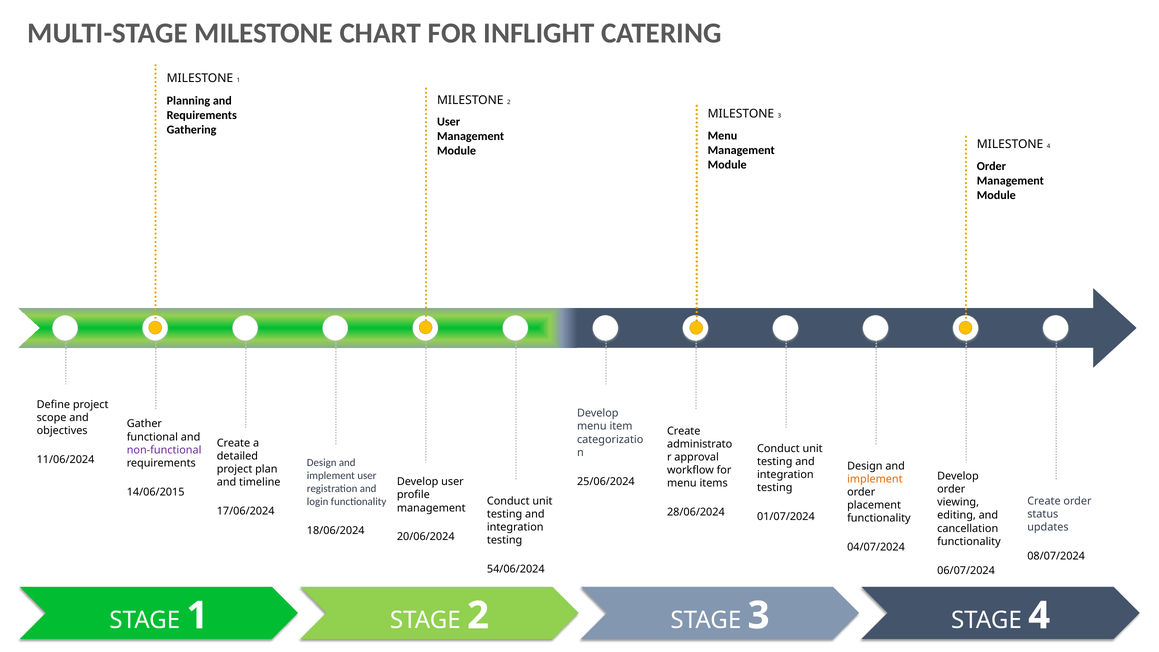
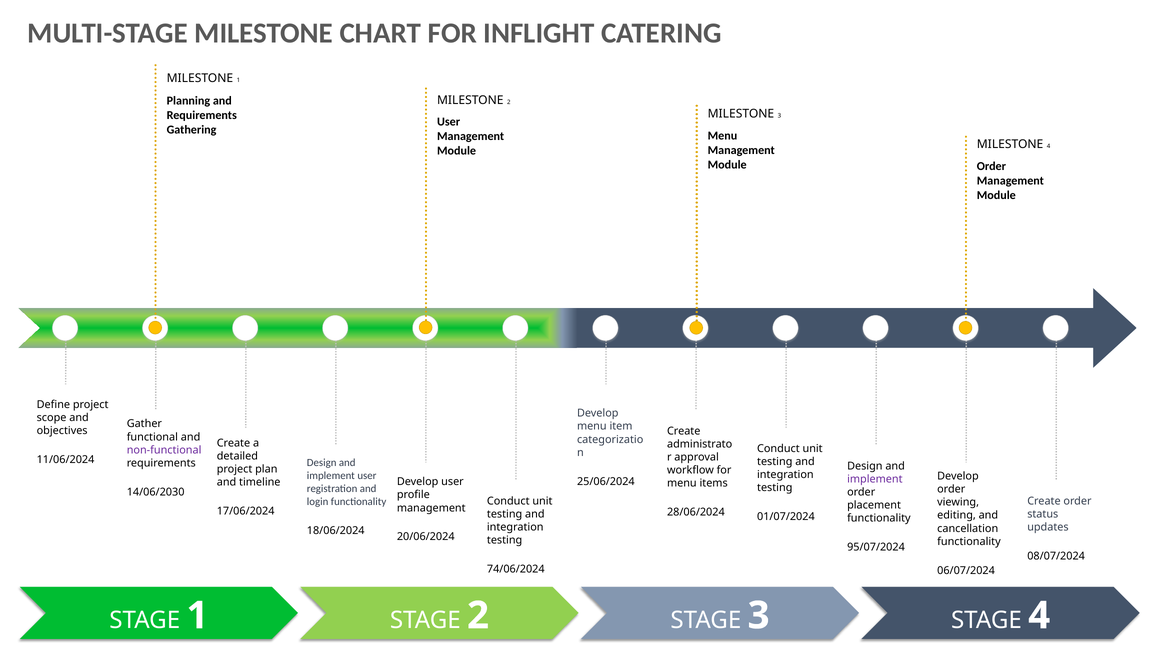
implement colour: orange -> purple (875, 479)
14/06/2015: 14/06/2015 -> 14/06/2030 (156, 492)
04/07/2024: 04/07/2024 -> 95/07/2024 (876, 547)
54/06/2024: 54/06/2024 -> 74/06/2024 (516, 569)
